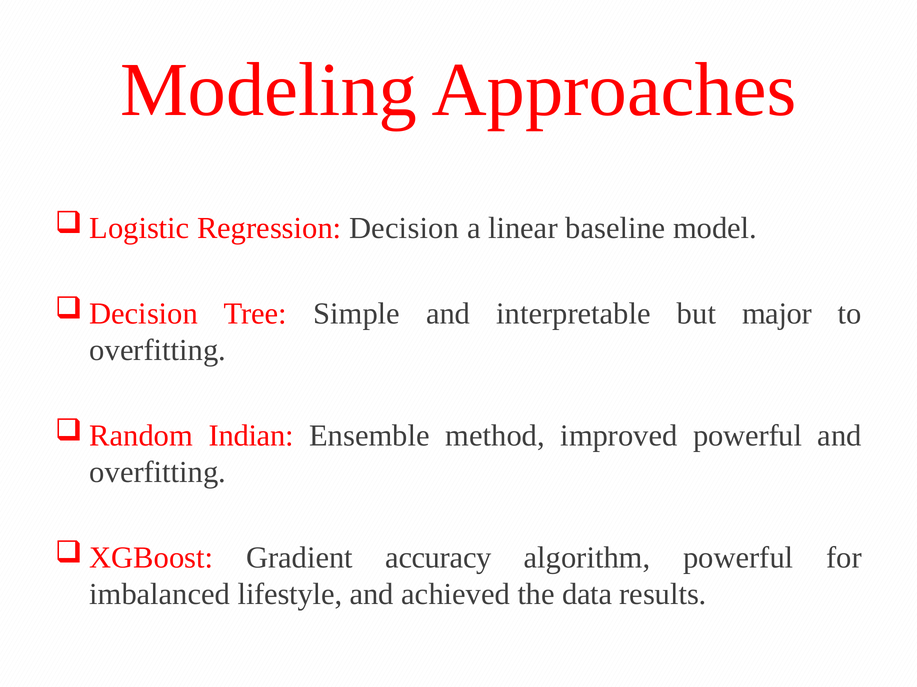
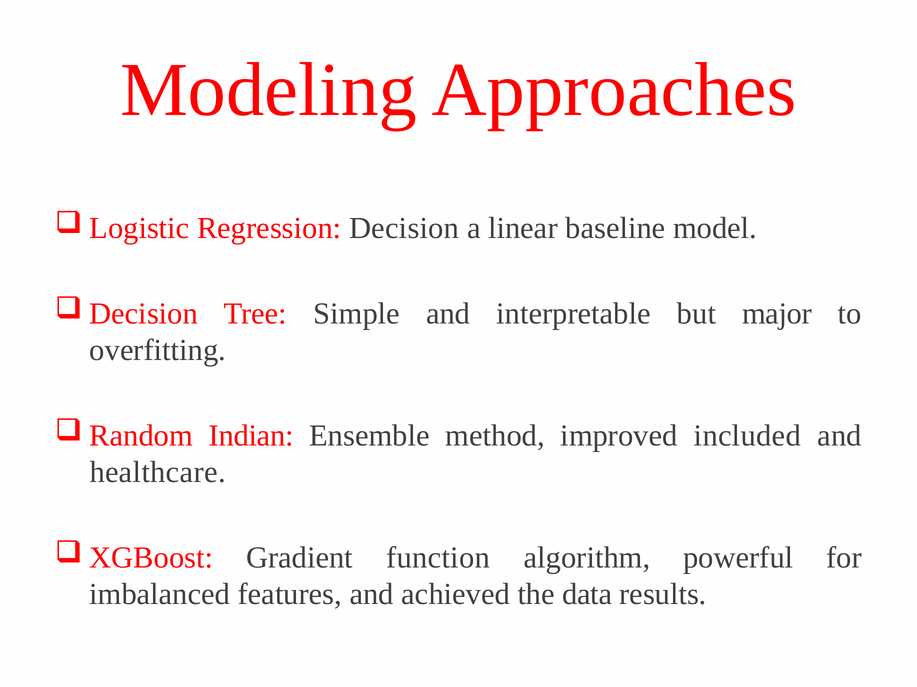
improved powerful: powerful -> included (747, 436)
overfitting: overfitting -> healthcare (158, 473)
accuracy: accuracy -> function (438, 558)
lifestyle: lifestyle -> features (290, 595)
